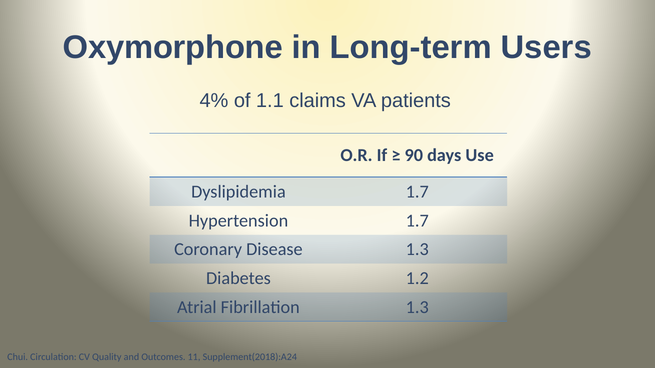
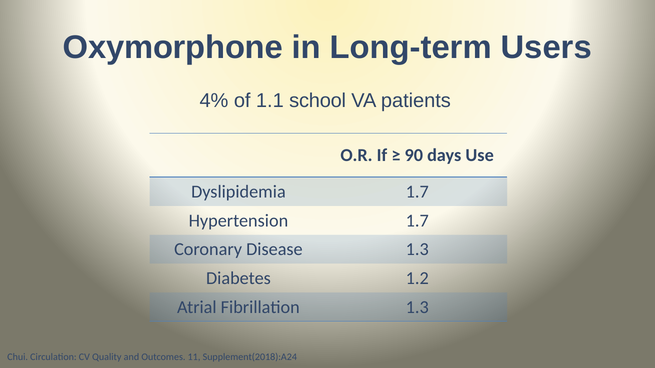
claims: claims -> school (318, 101)
